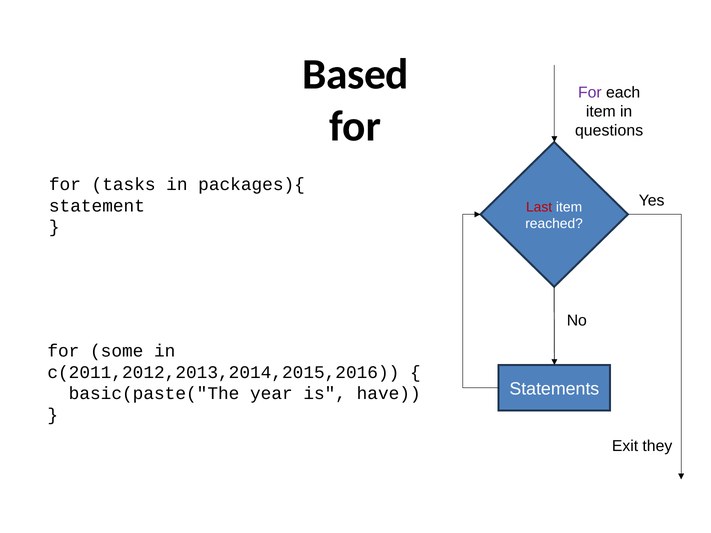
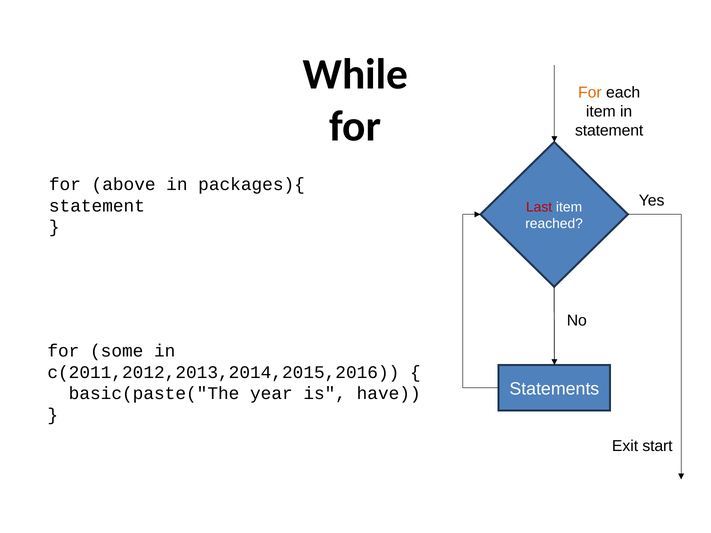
Based: Based -> While (355, 75)
For colour: purple -> orange (590, 93)
questions: questions -> statement (609, 130)
tasks: tasks -> above (124, 184)
they: they -> start (657, 446)
